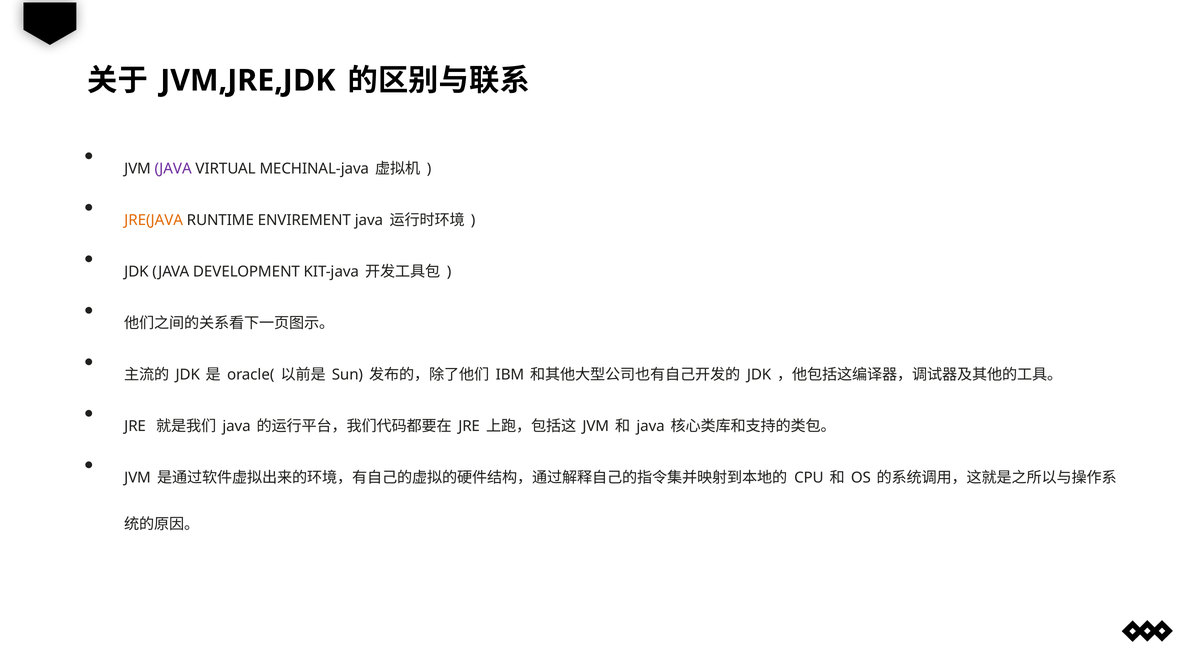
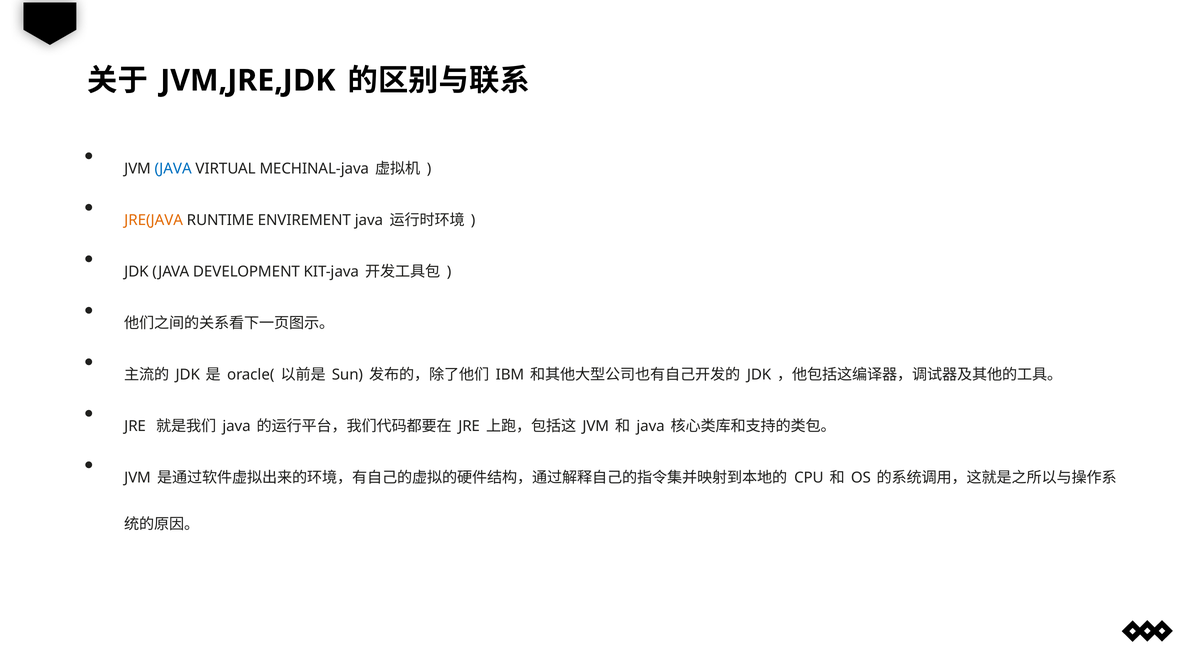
JAVA colour: purple -> blue (173, 169)
